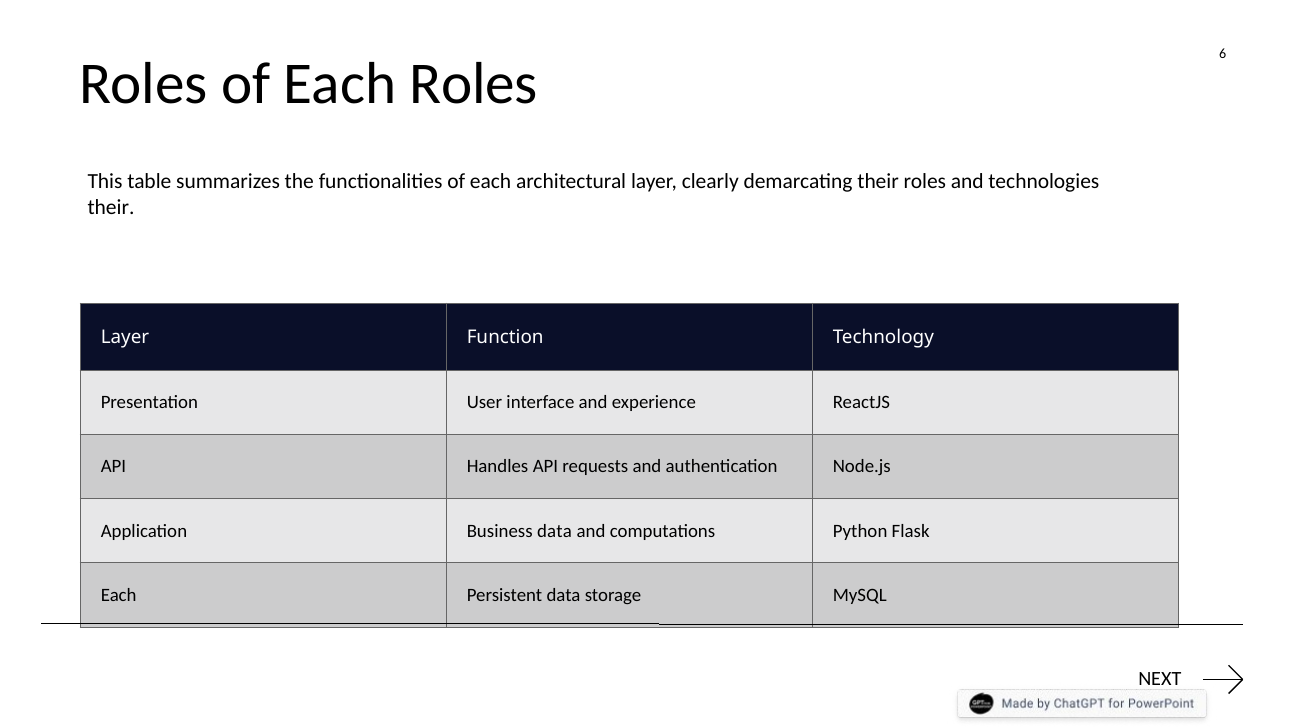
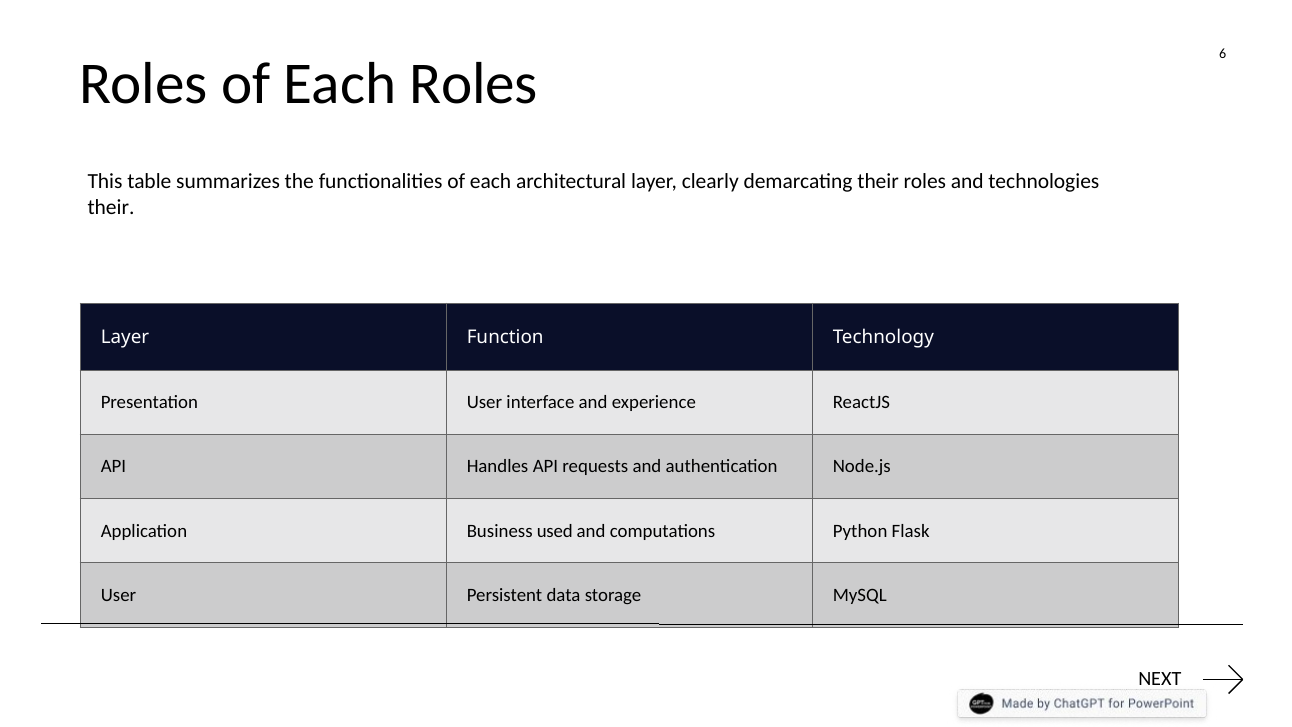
Business data: data -> used (555, 531)
Each: Each -> User (118, 595)
